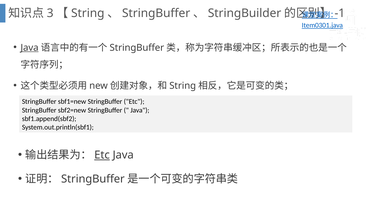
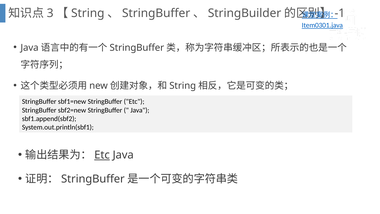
Java underline: present -> none (30, 48)
